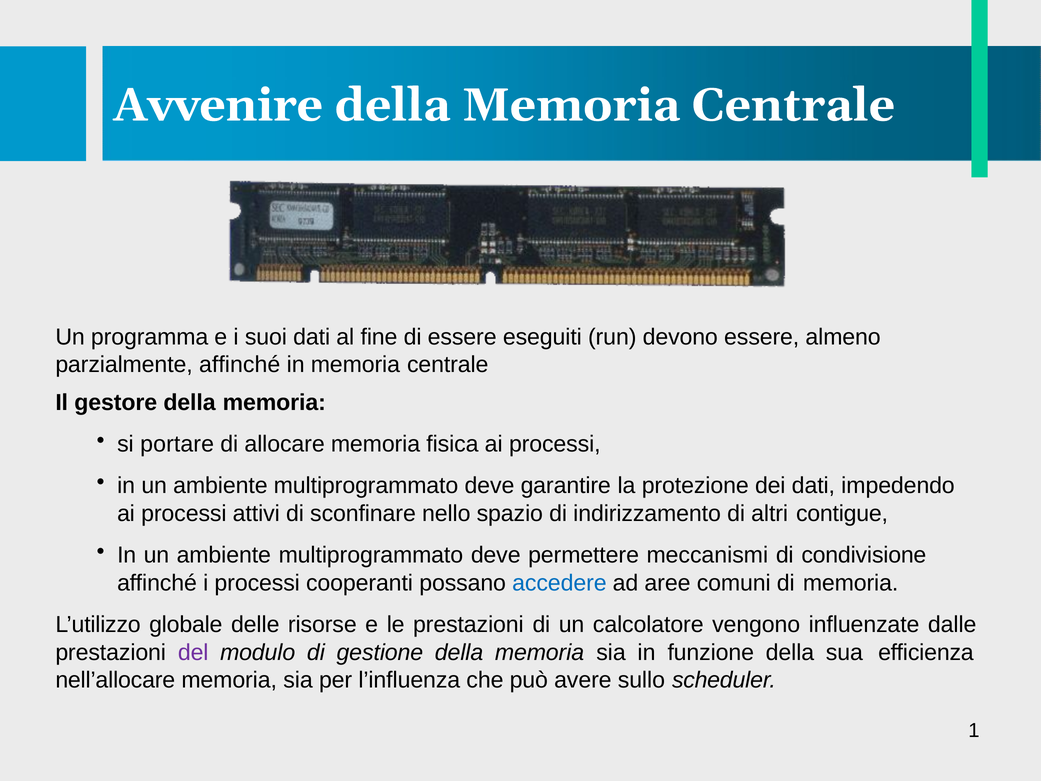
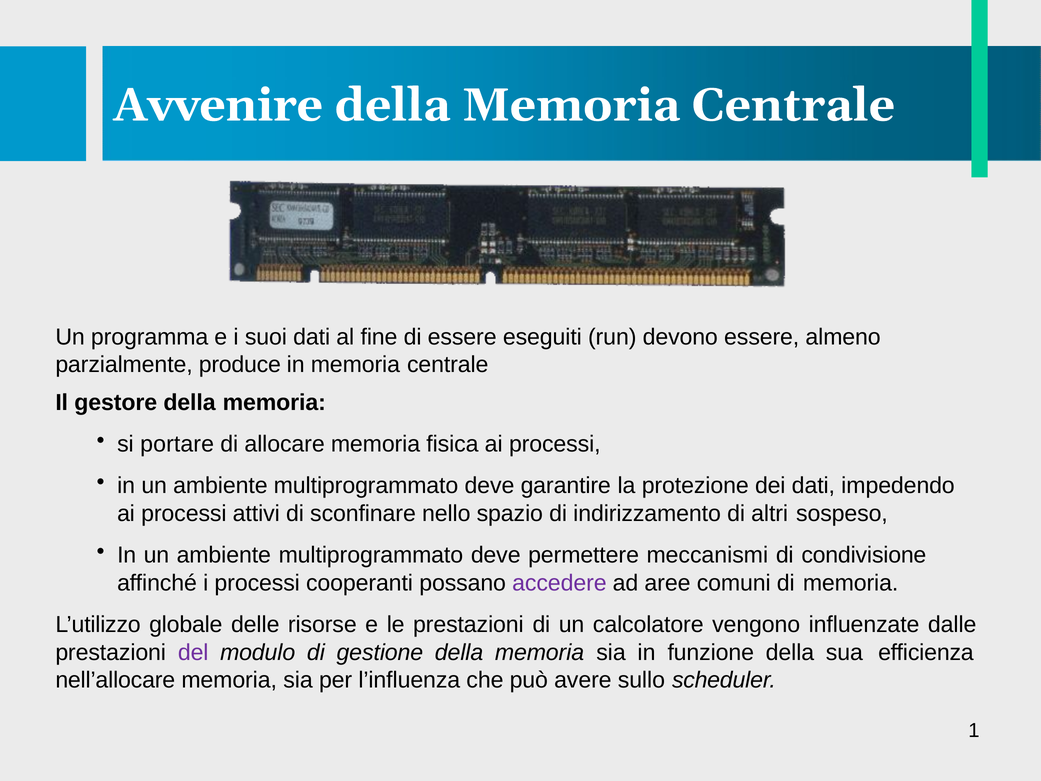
parzialmente affinché: affinché -> produce (240, 365)
contigue: contigue -> sospeso (842, 513)
accedere colour: blue -> purple (559, 583)
